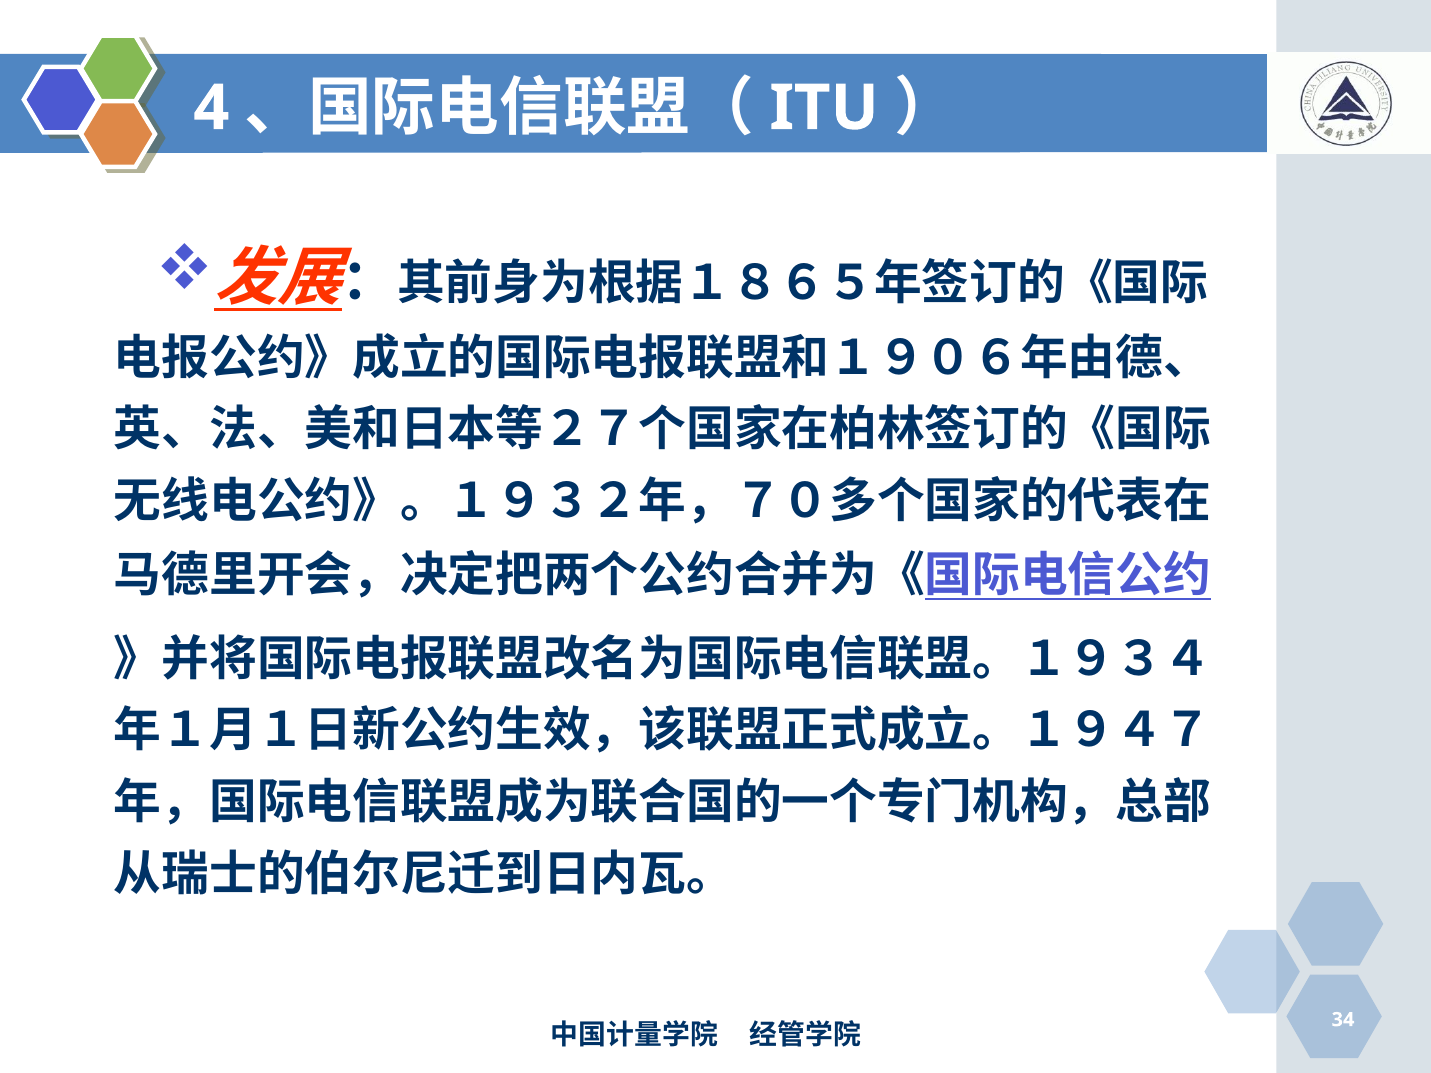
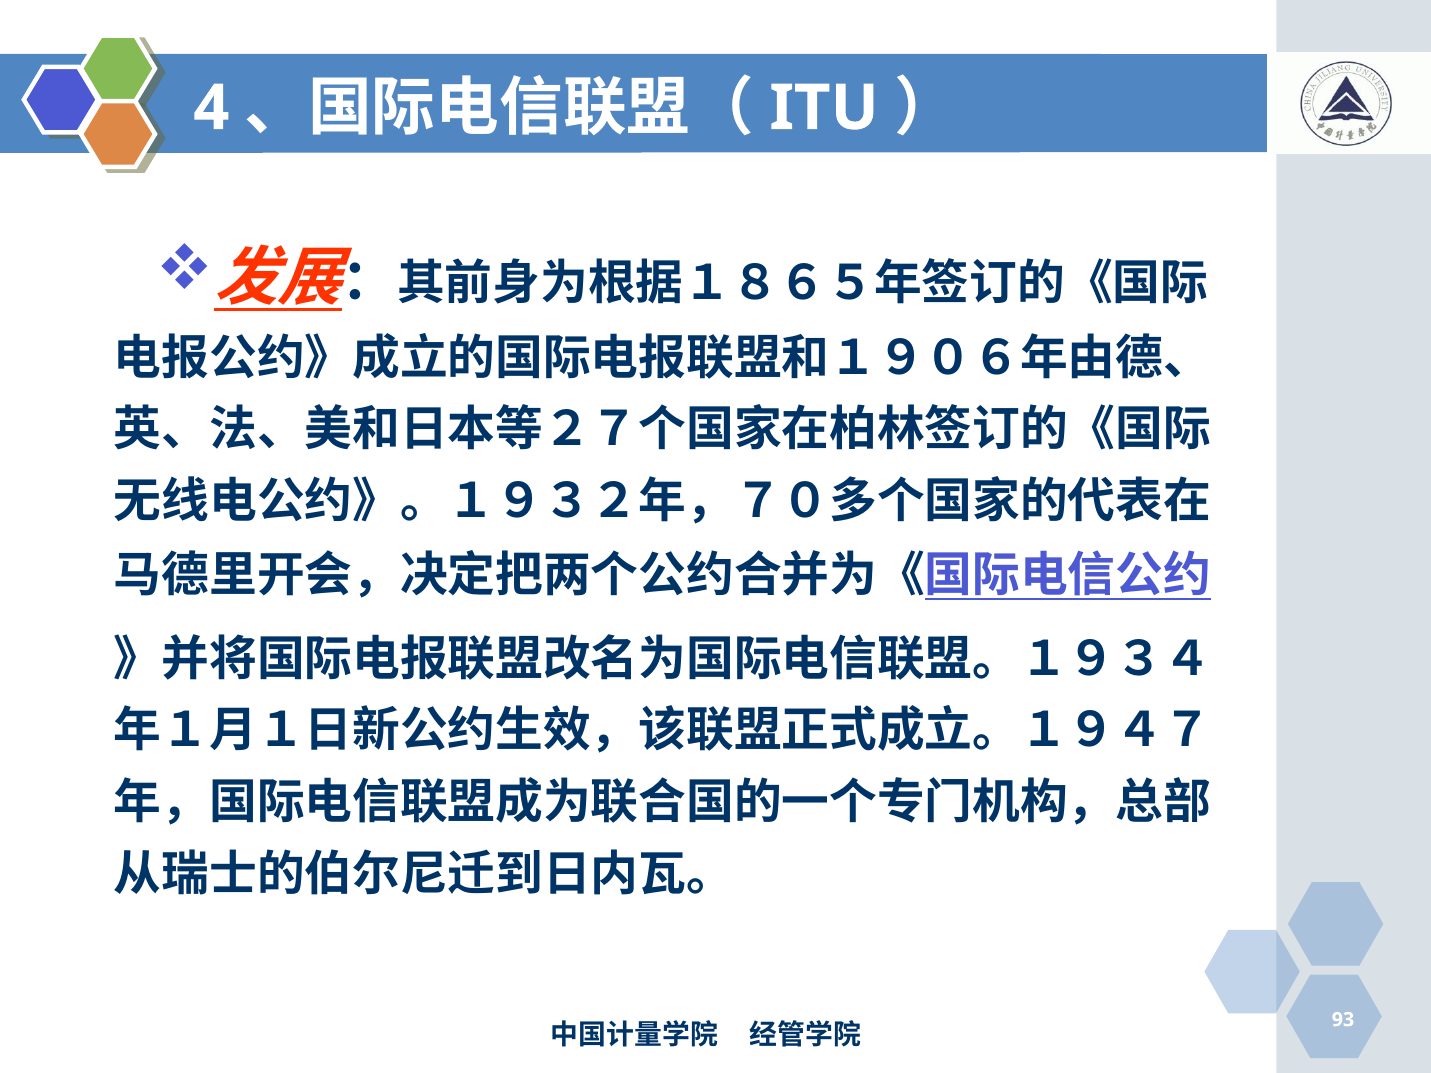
34: 34 -> 93 (1343, 1020)
